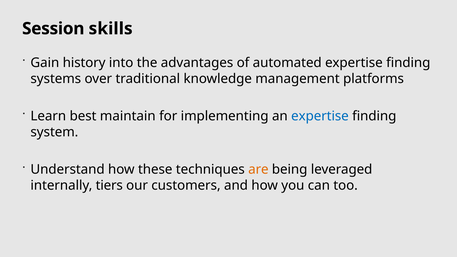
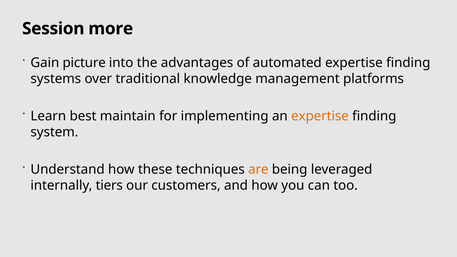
skills: skills -> more (111, 29)
history: history -> picture (84, 63)
expertise colour: blue -> orange (320, 116)
